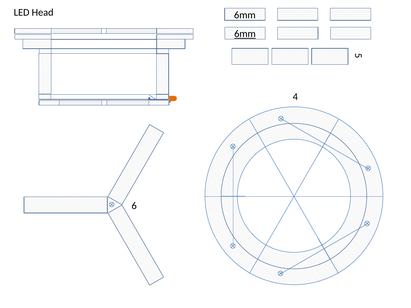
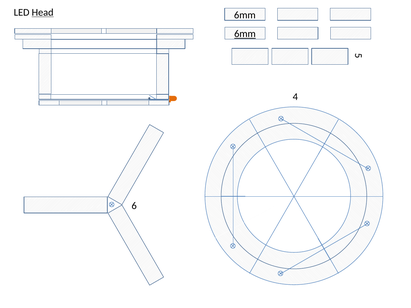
Head underline: none -> present (43, 12)
